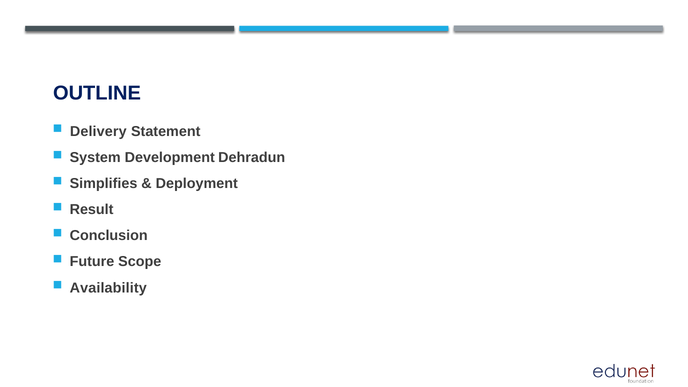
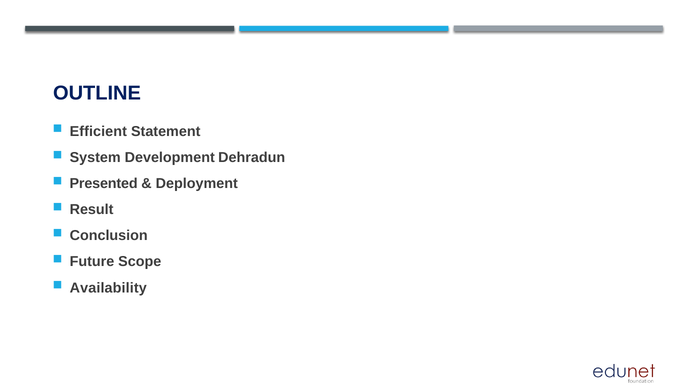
Delivery: Delivery -> Efficient (98, 131)
Simplifies: Simplifies -> Presented (104, 184)
